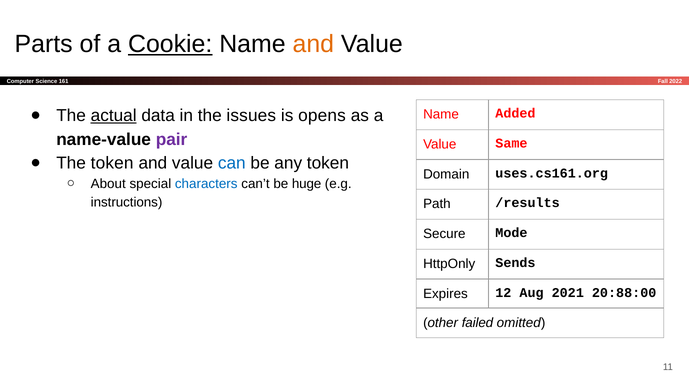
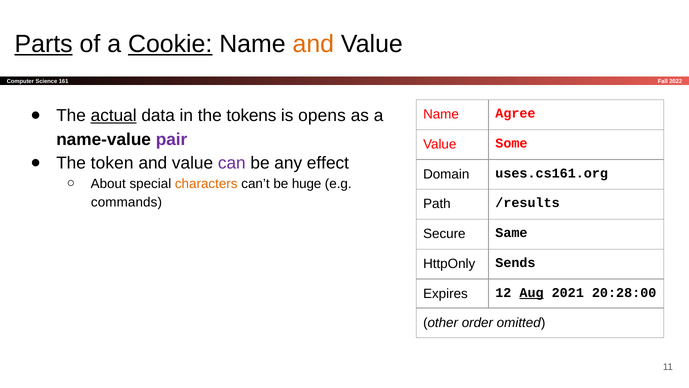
Parts underline: none -> present (44, 44)
issues: issues -> tokens (251, 115)
Added: Added -> Agree (515, 113)
Same: Same -> Some (511, 143)
can colour: blue -> purple (232, 163)
any token: token -> effect (328, 163)
characters colour: blue -> orange (206, 184)
instructions: instructions -> commands (126, 202)
Mode: Mode -> Same (511, 233)
Aug underline: none -> present (532, 292)
20:88:00: 20:88:00 -> 20:28:00 (624, 292)
failed: failed -> order (477, 322)
